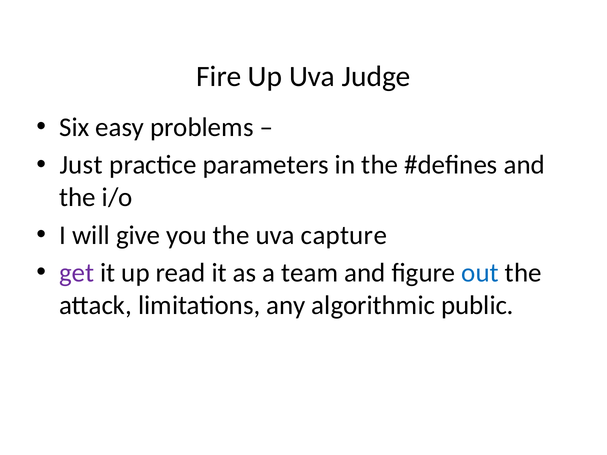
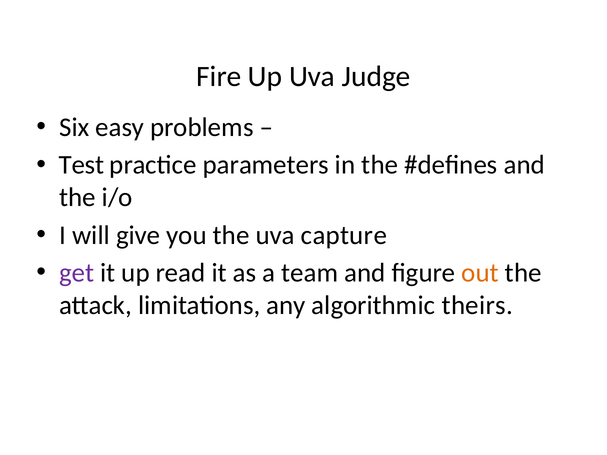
Just: Just -> Test (81, 165)
out colour: blue -> orange (480, 273)
public: public -> theirs (477, 305)
